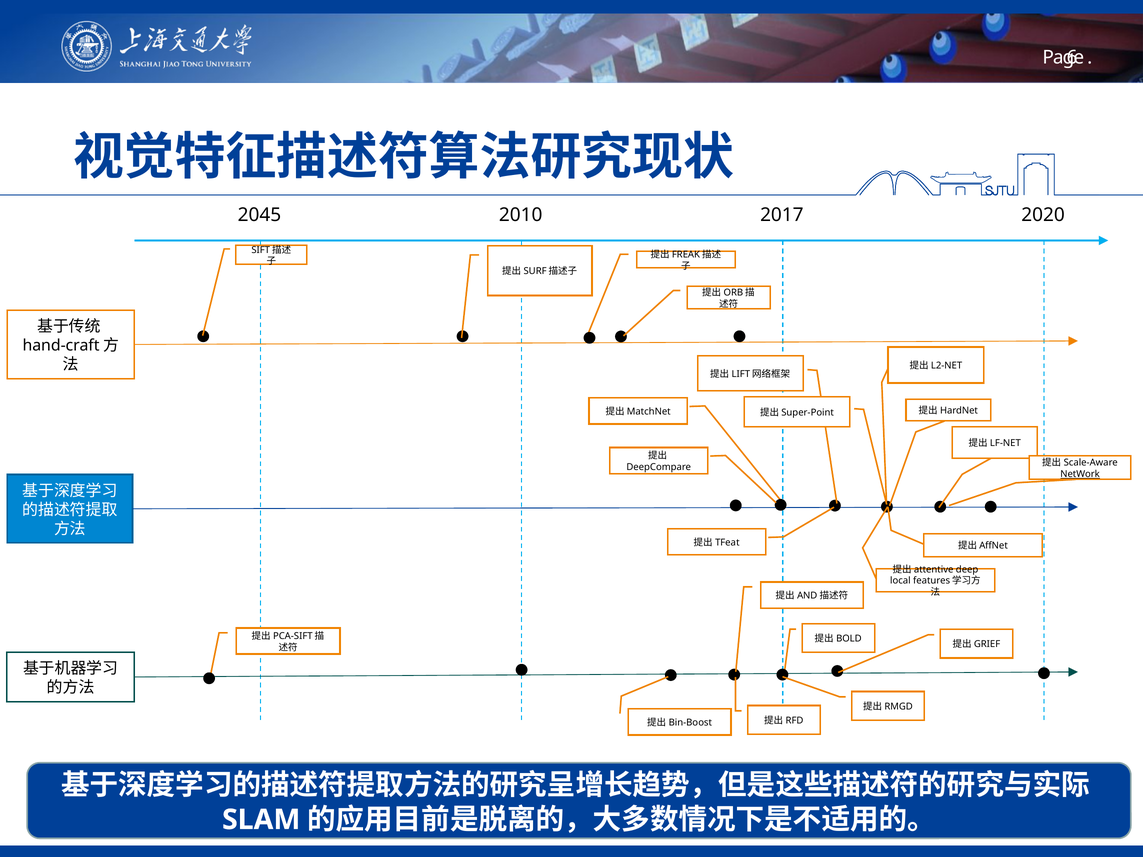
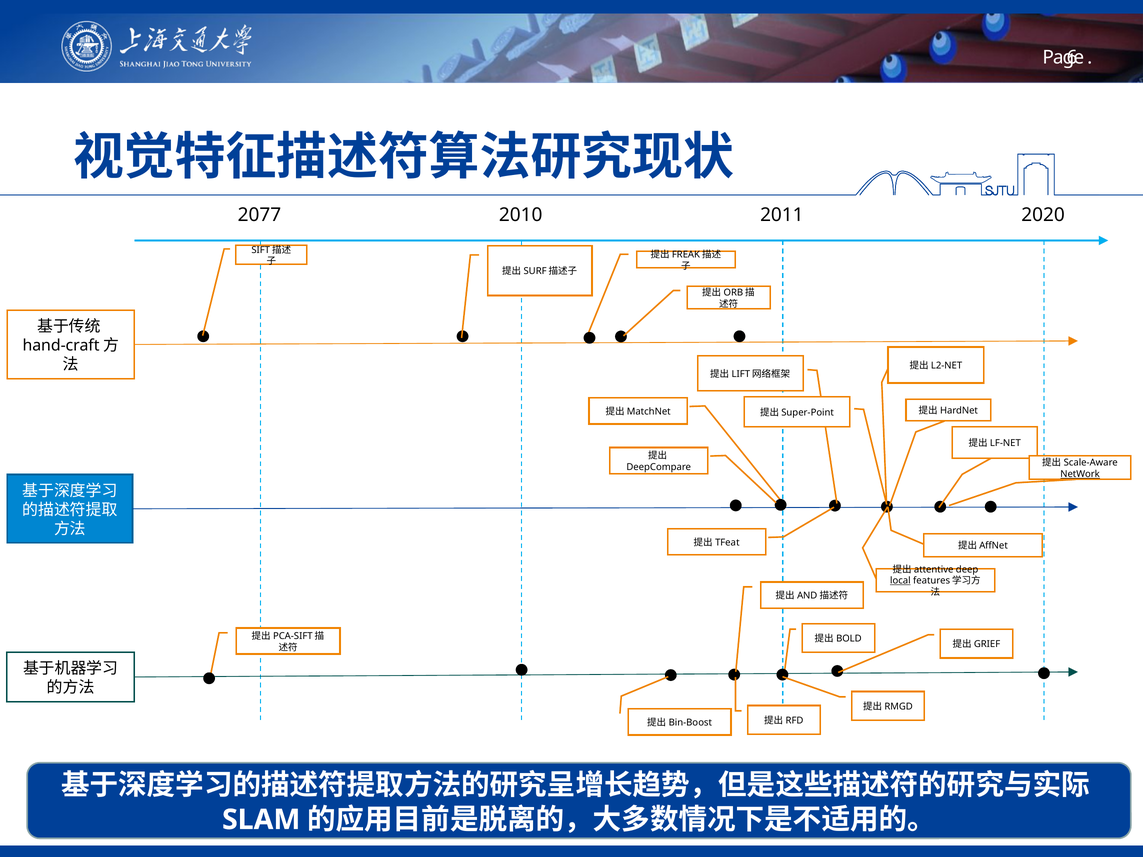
2045: 2045 -> 2077 (259, 215)
2017: 2017 -> 2011 (782, 215)
local underline: none -> present (900, 581)
